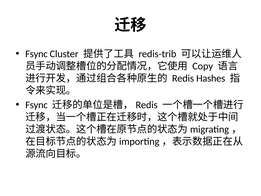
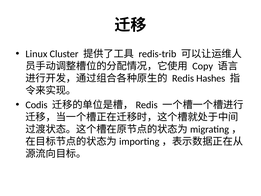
Fsync: Fsync -> Linux (36, 54)
Fsync: Fsync -> Codis (36, 105)
